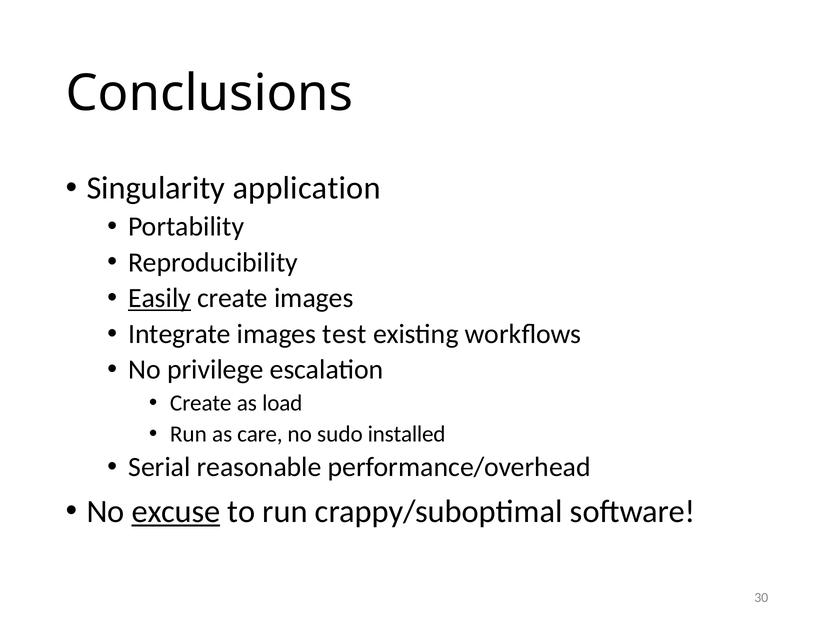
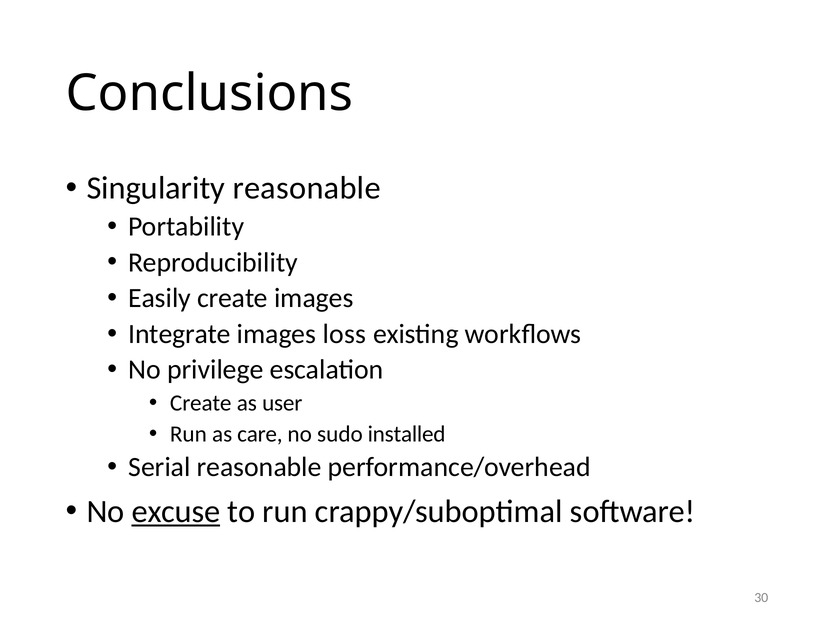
Singularity application: application -> reasonable (307, 188)
Easily underline: present -> none (160, 298)
test: test -> loss (345, 334)
load: load -> user (282, 403)
